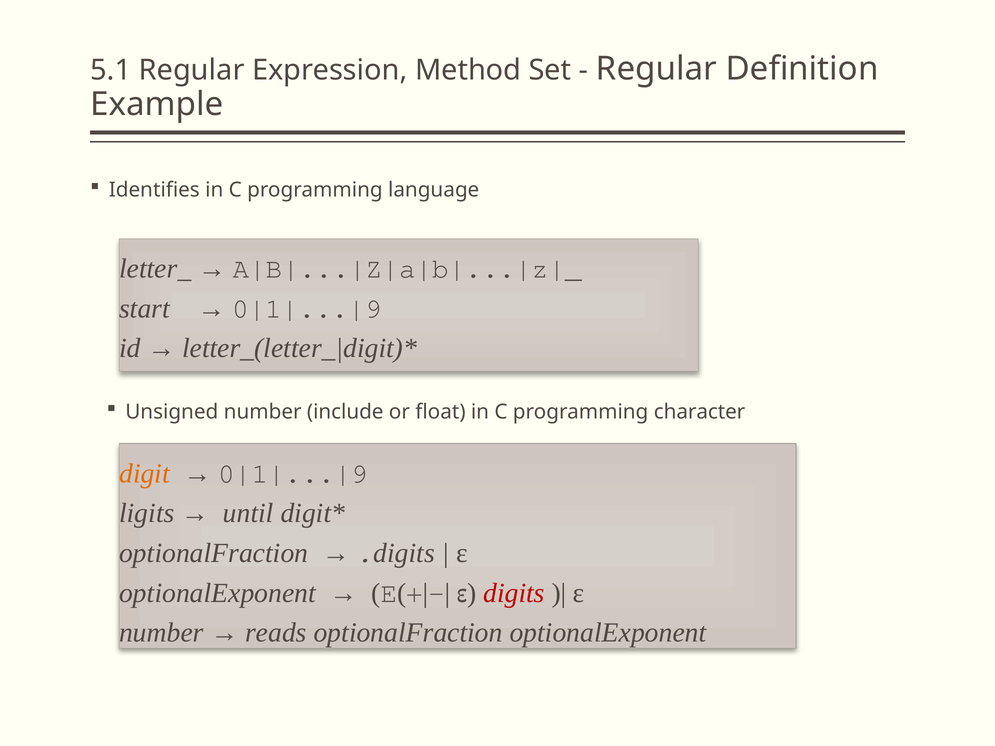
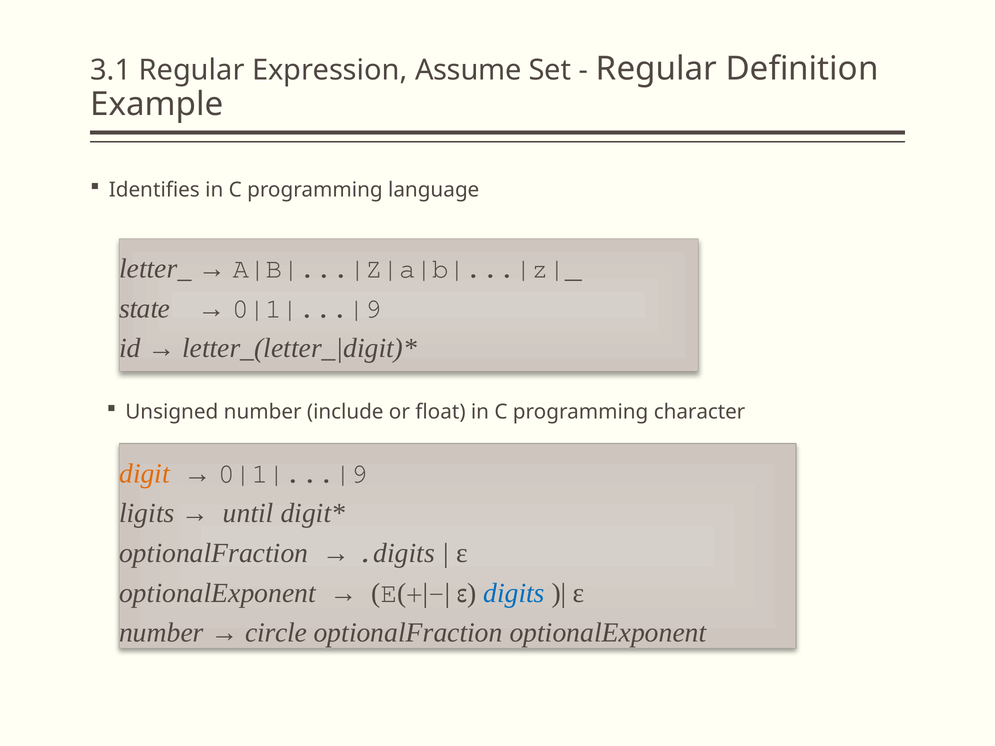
5.1: 5.1 -> 3.1 (111, 70)
Method: Method -> Assume (468, 70)
start: start -> state (145, 309)
digits colour: red -> blue (514, 593)
reads: reads -> circle (276, 633)
